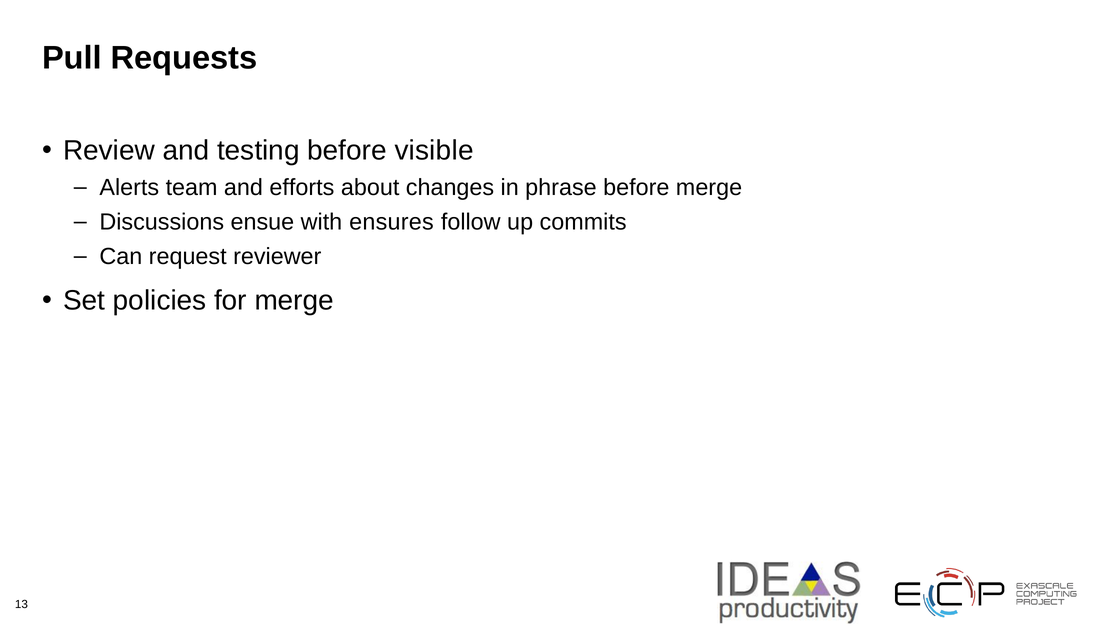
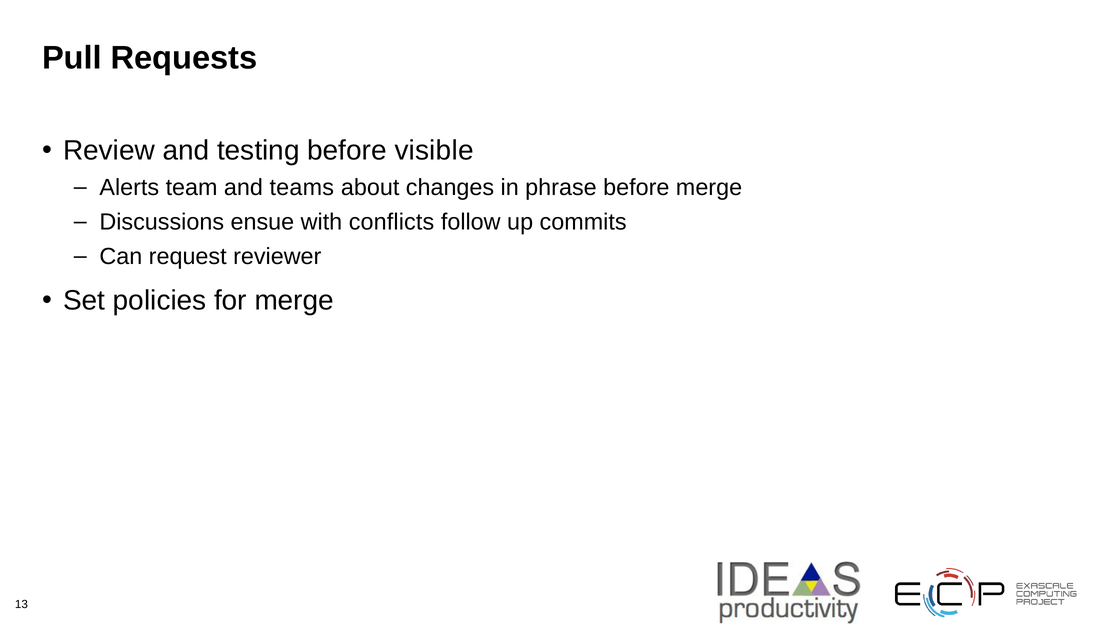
efforts: efforts -> teams (302, 187)
ensures: ensures -> conflicts (392, 222)
